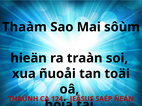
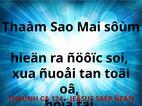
traàn: traàn -> ñöôïc (85, 58)
